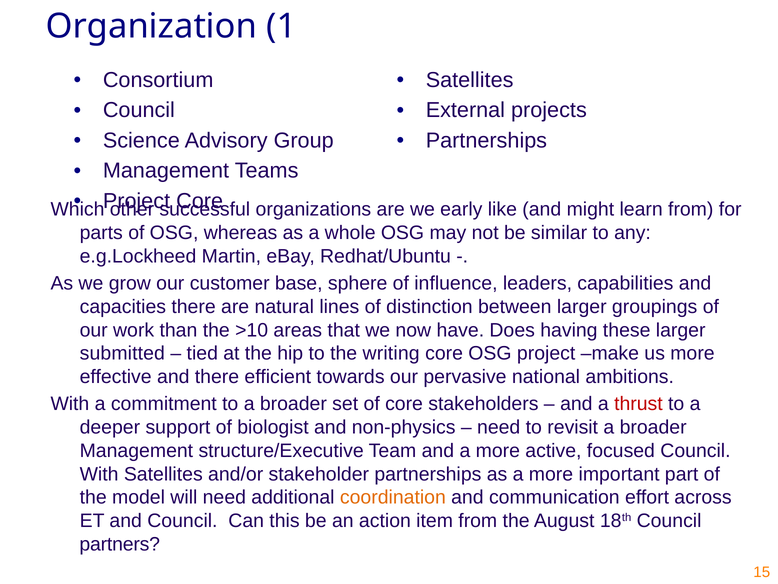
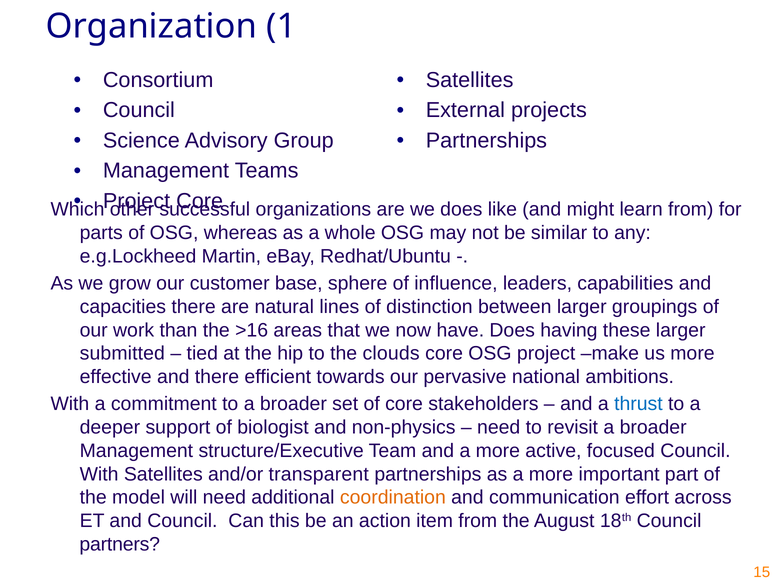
we early: early -> does (461, 209)
>10: >10 -> >16 (252, 330)
writing: writing -> clouds (391, 353)
thrust colour: red -> blue (638, 404)
stakeholder: stakeholder -> transparent (319, 474)
